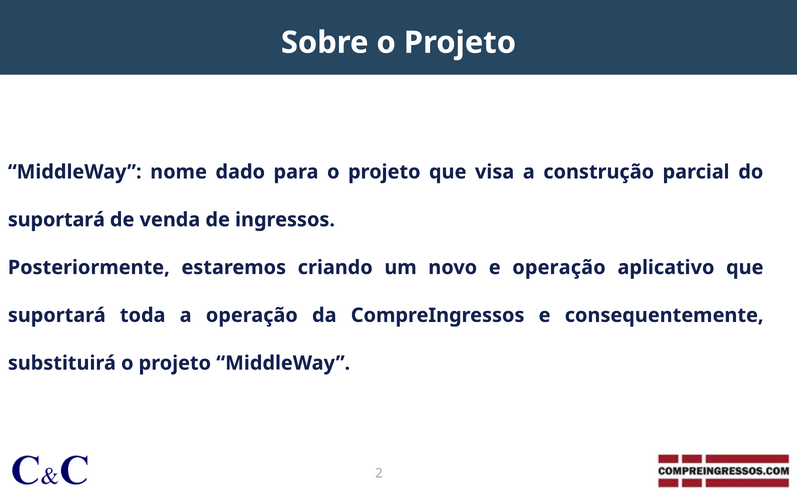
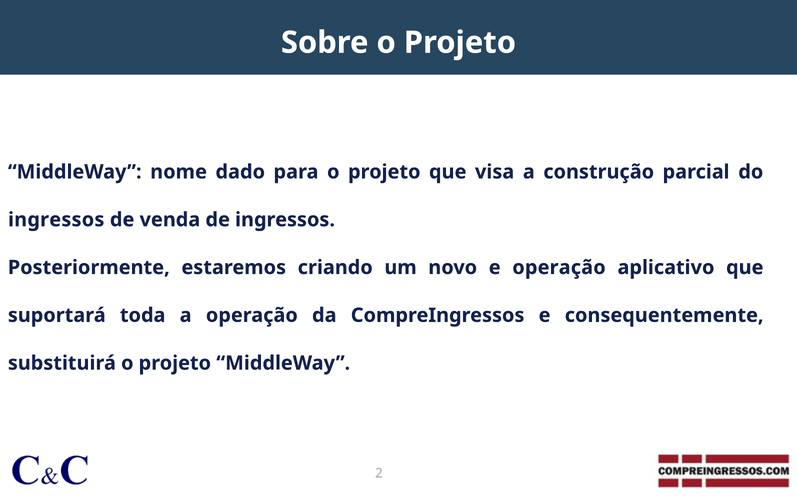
suportará: suportará -> ingressos (56, 220)
